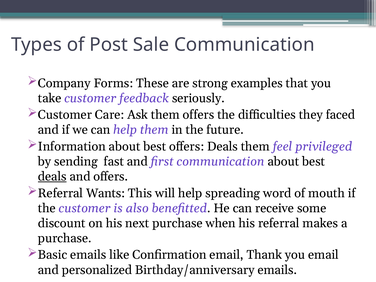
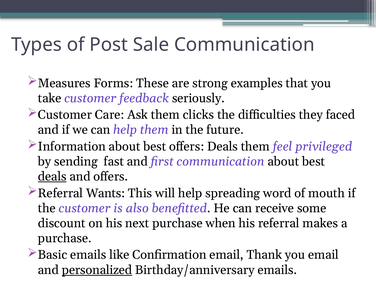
Company: Company -> Measures (64, 83)
them offers: offers -> clicks (198, 115)
personalized underline: none -> present (97, 270)
